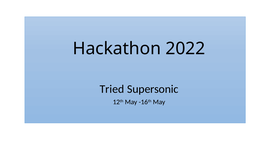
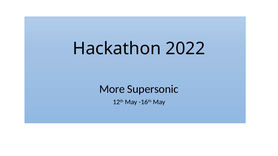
Tried: Tried -> More (112, 89)
